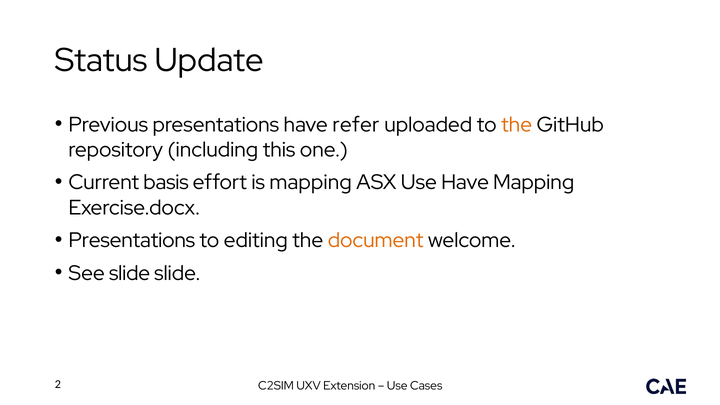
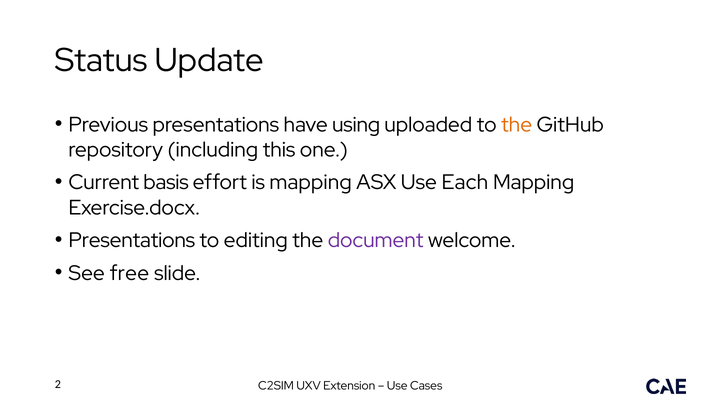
refer: refer -> using (356, 125)
Use Have: Have -> Each (465, 183)
document colour: orange -> purple (376, 240)
See slide: slide -> free (129, 273)
